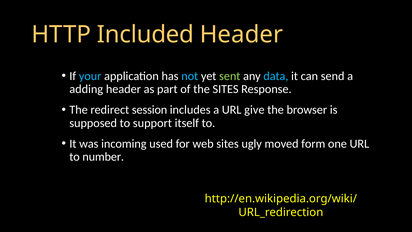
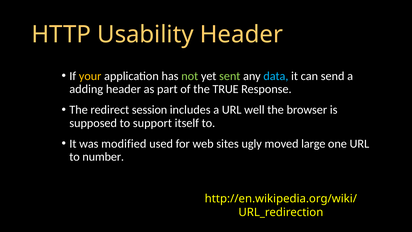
Included: Included -> Usability (145, 35)
your colour: light blue -> yellow (90, 76)
not colour: light blue -> light green (190, 76)
the SITES: SITES -> TRUE (226, 89)
give: give -> well (254, 110)
incoming: incoming -> modified (124, 143)
form: form -> large (313, 143)
